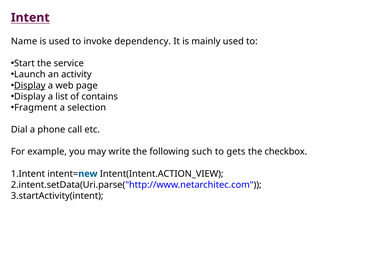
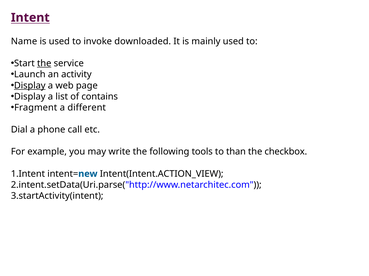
dependency: dependency -> downloaded (143, 41)
the underline: none -> present (44, 64)
selection: selection -> different (87, 108)
such: such -> tools (202, 152)
gets: gets -> than (236, 152)
